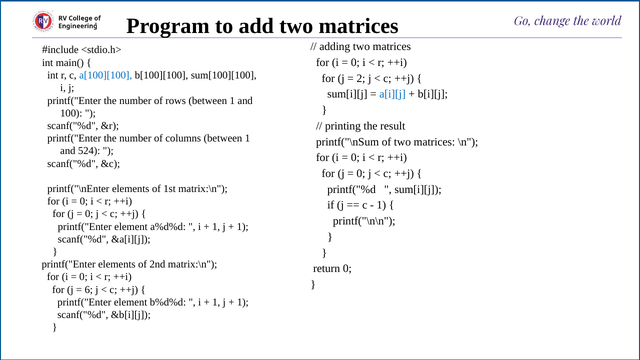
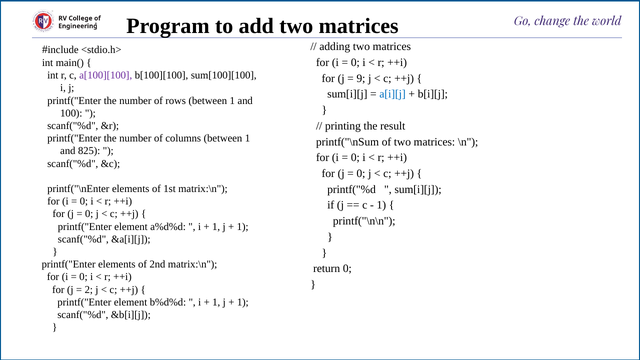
a[100][100 colour: blue -> purple (106, 75)
2: 2 -> 9 (361, 78)
524: 524 -> 825 (89, 151)
6: 6 -> 2 (89, 290)
